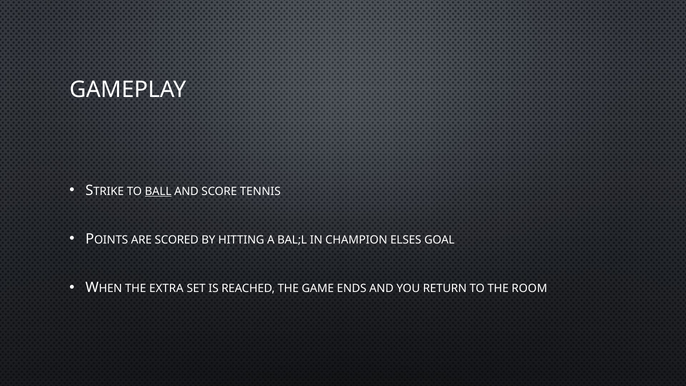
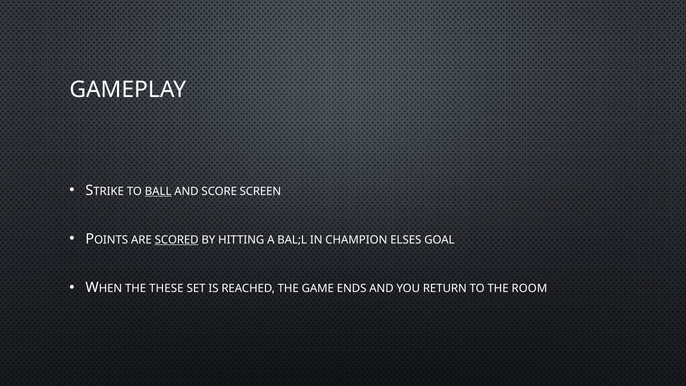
TENNIS: TENNIS -> SCREEN (260, 191)
SCORED underline: none -> present (177, 240)
EXTRA: EXTRA -> THESE (166, 288)
